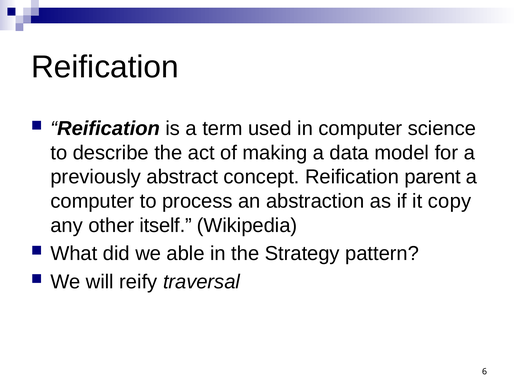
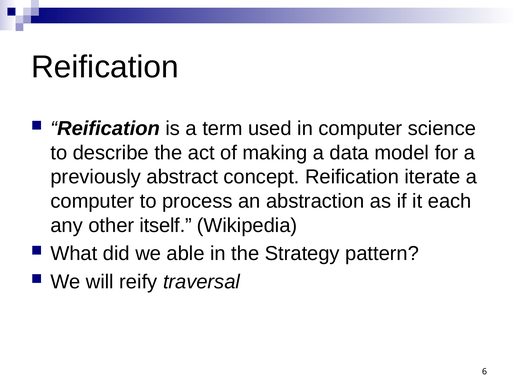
parent: parent -> iterate (432, 177)
copy: copy -> each (450, 201)
